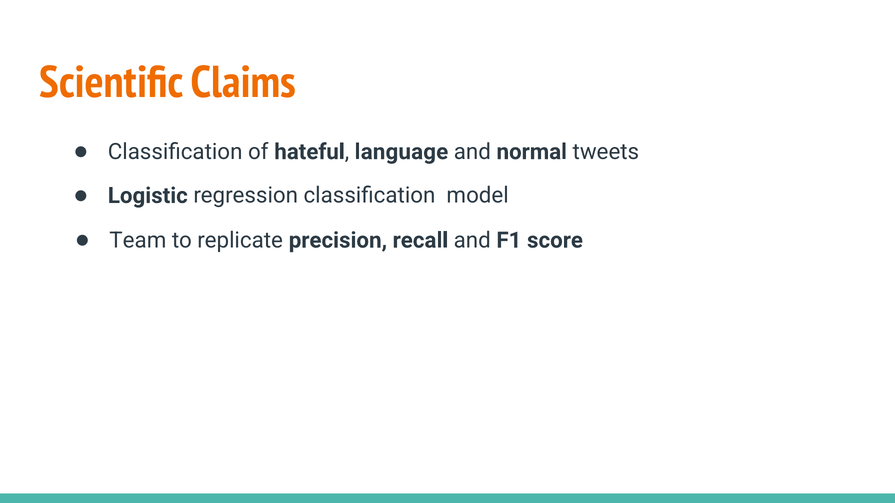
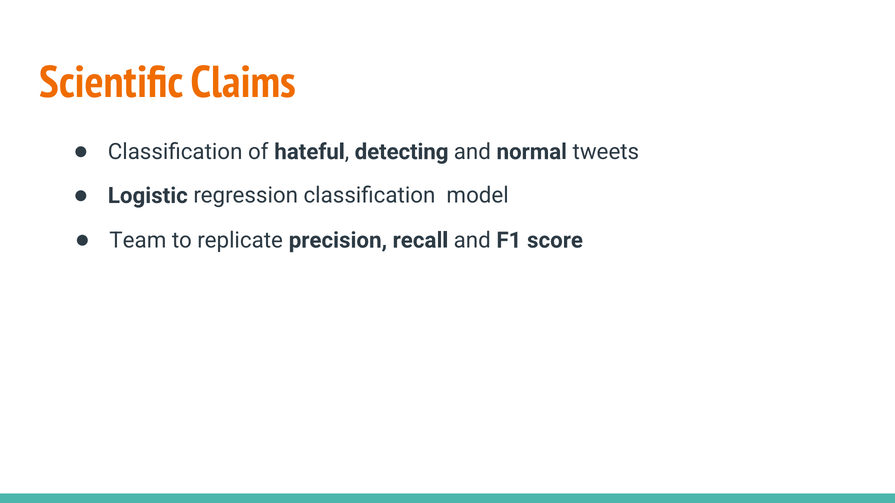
language: language -> detecting (402, 152)
